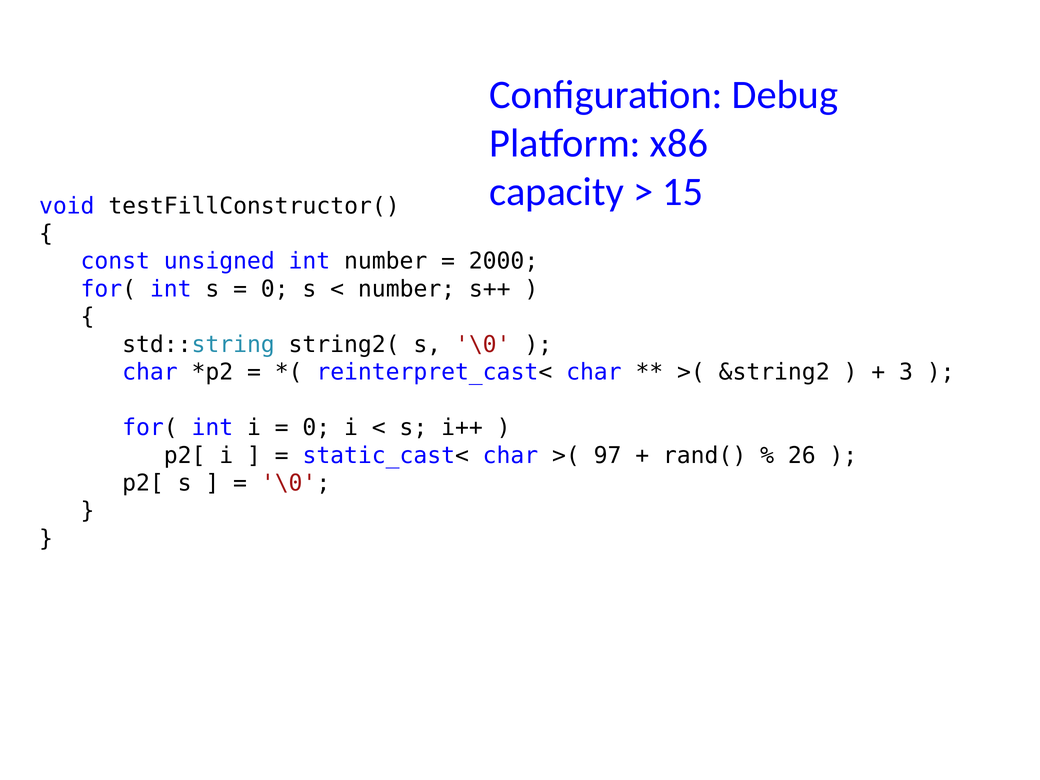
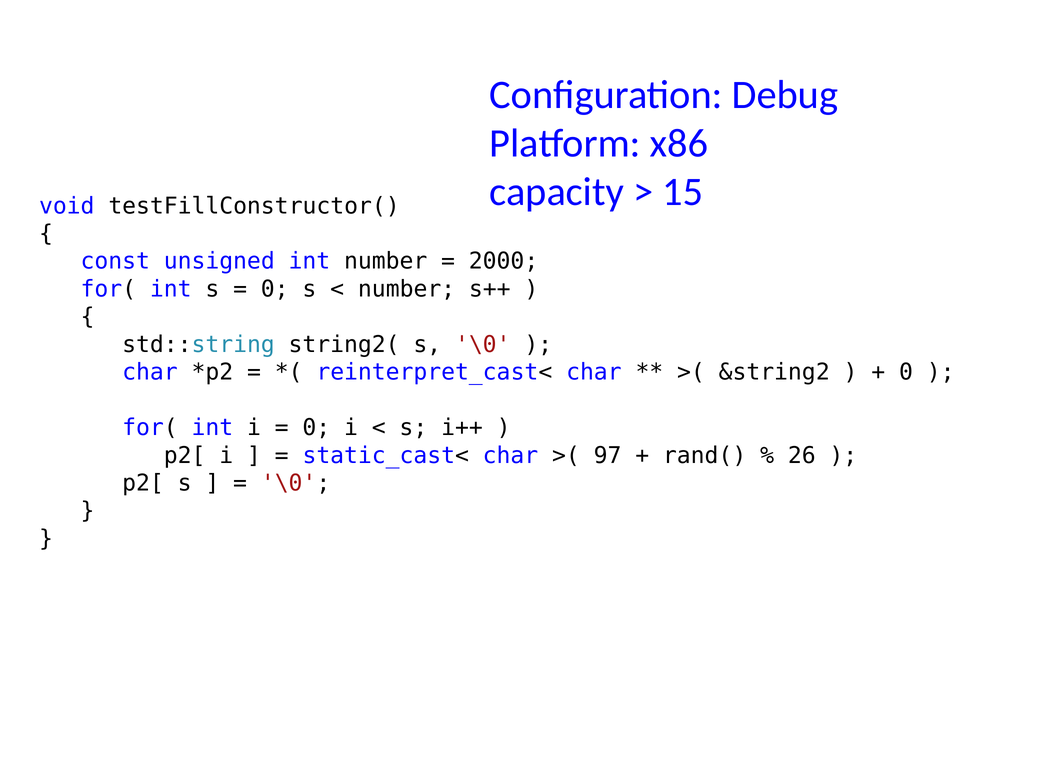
3: 3 -> 0 (906, 372)
